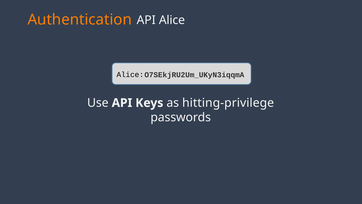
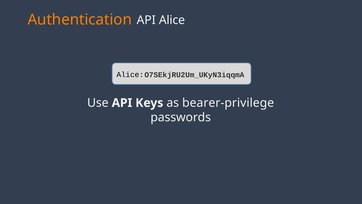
hitting-privilege: hitting-privilege -> bearer-privilege (228, 103)
